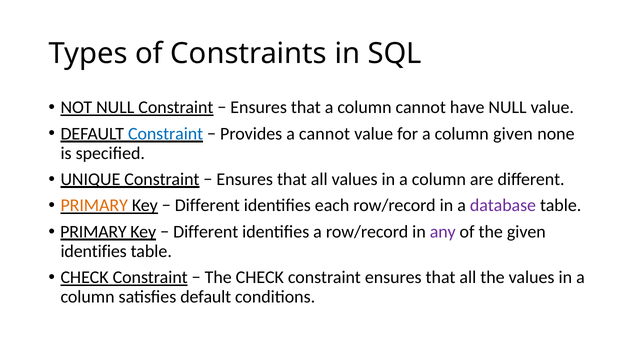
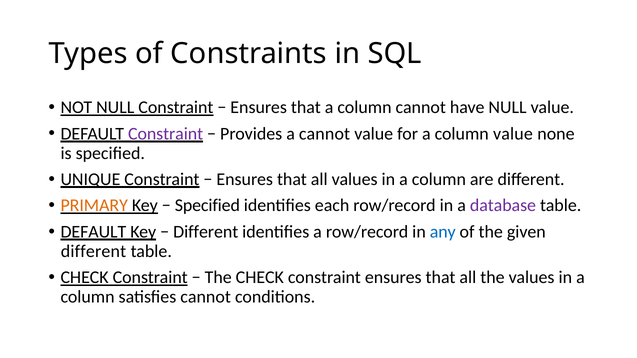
Constraint colour: blue -> purple (166, 134)
column given: given -> value (513, 134)
Different: Different -> Specified (207, 206)
PRIMARY: PRIMARY -> DEFAULT (93, 232)
any colour: purple -> blue (443, 232)
identifies: identifies -> different (93, 251)
satisfies default: default -> cannot (206, 297)
